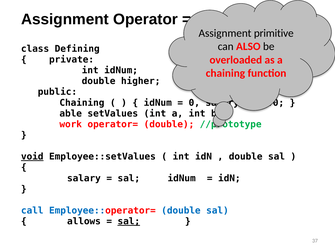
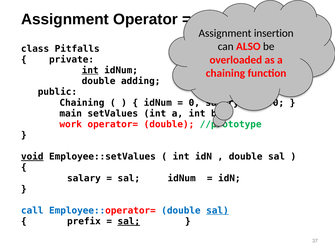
primitive: primitive -> insertion (274, 33)
Defining: Defining -> Pitfalls (77, 49)
int underline: none -> present (90, 70)
higher: higher -> adding (141, 81)
able: able -> main (71, 114)
sal underline: none -> present (217, 211)
allows: allows -> prefix (84, 222)
